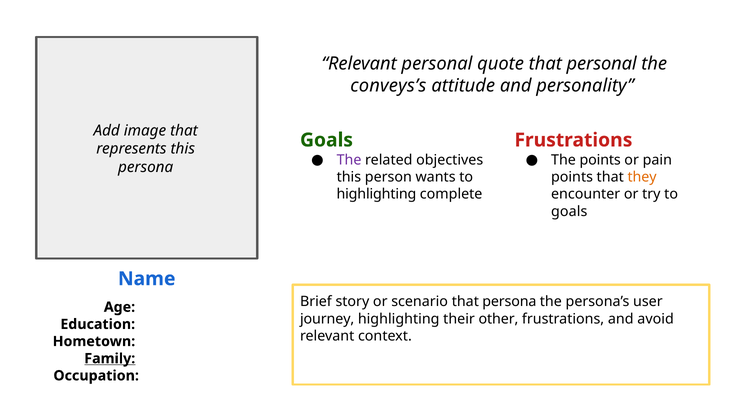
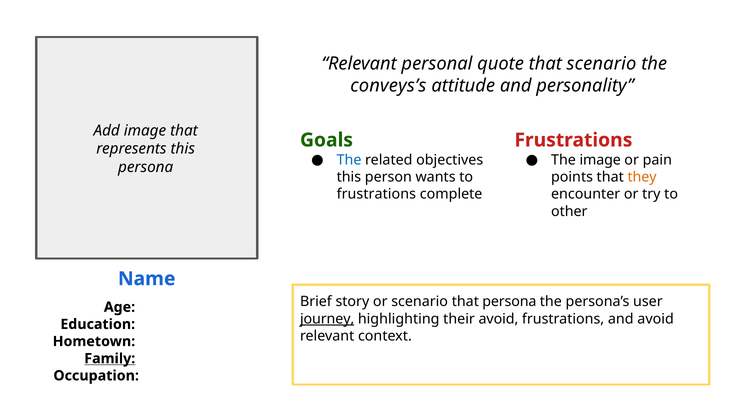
that personal: personal -> scenario (602, 64)
The colour: purple -> blue (349, 160)
The points: points -> image (600, 160)
highlighting: highlighting -> frustrations (376, 194)
goals: goals -> other (569, 211)
journey underline: none -> present (327, 318)
their other: other -> avoid (498, 318)
